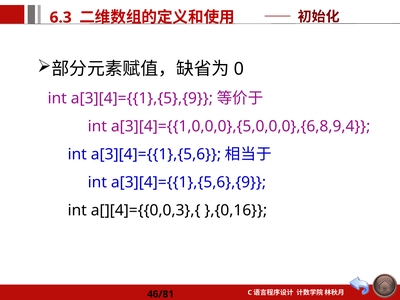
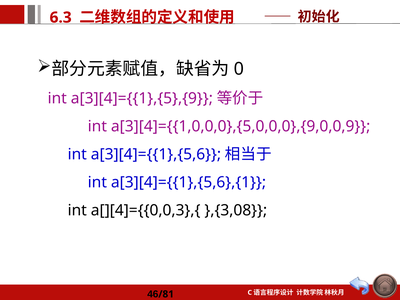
a[3][4]={{1,0,0,0},{5,0,0,0},{6,8,9,4: a[3][4]={{1,0,0,0},{5,0,0,0},{6,8,9,4 -> a[3][4]={{1,0,0,0},{5,0,0,0},{9,0,0,9 (241, 126)
a[3][4]={{1},{5,6},{9: a[3][4]={{1},{5,6},{9 -> a[3][4]={{1},{5,6},{1 (189, 182)
},{0,16: },{0,16 -> },{3,08 (236, 210)
